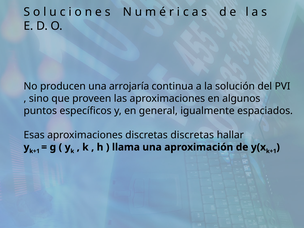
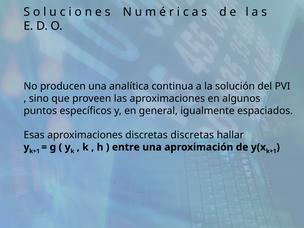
arrojaría: arrojaría -> analítica (129, 86)
llama: llama -> entre (126, 147)
